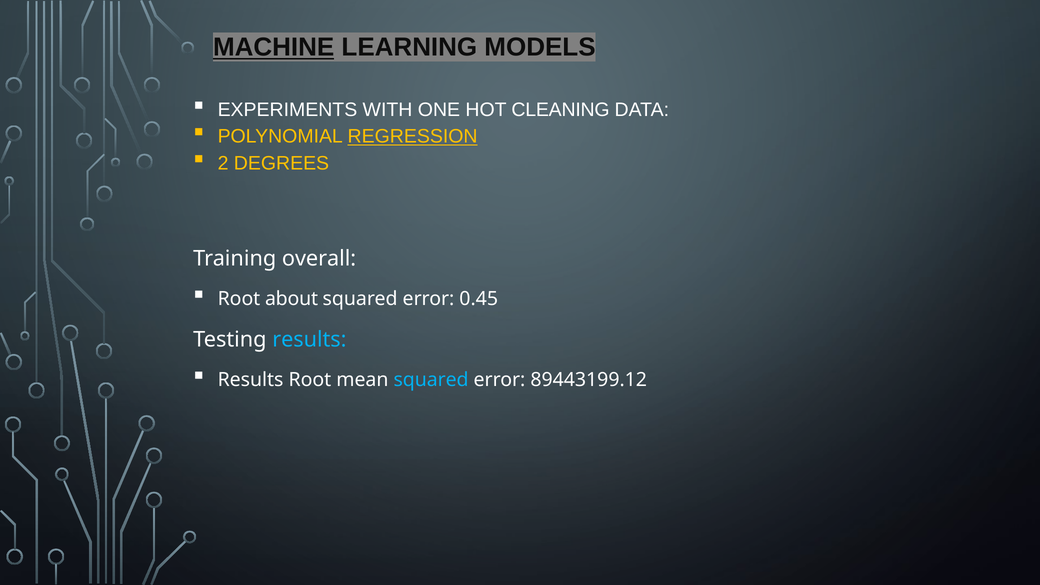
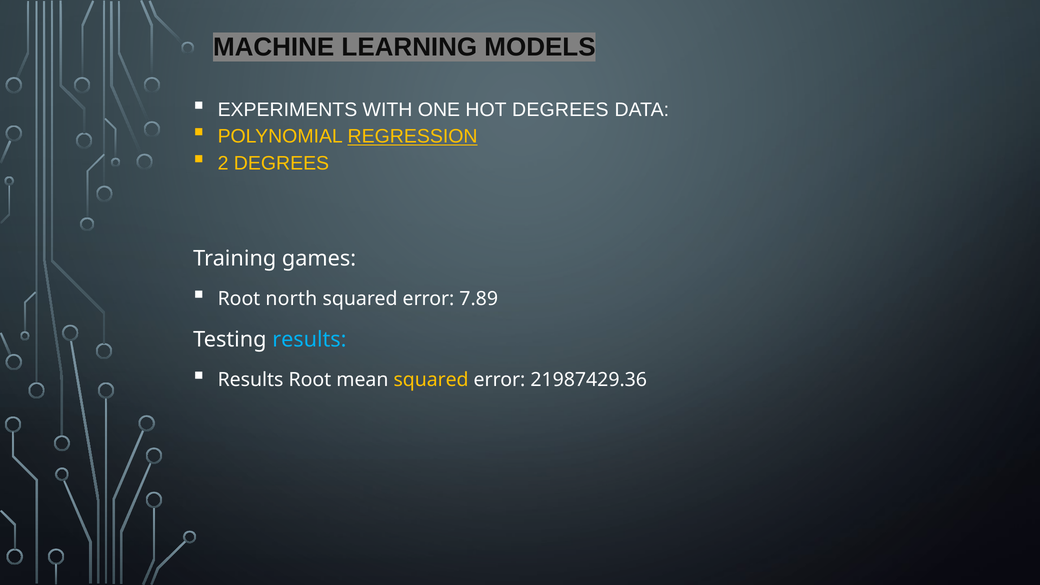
MACHINE underline: present -> none (274, 47)
HOT CLEANING: CLEANING -> DEGREES (560, 110)
overall: overall -> games (319, 259)
about: about -> north (291, 299)
0.45: 0.45 -> 7.89 (479, 299)
squared colour: light blue -> yellow (431, 380)
89443199.12: 89443199.12 -> 21987429.36 (589, 380)
